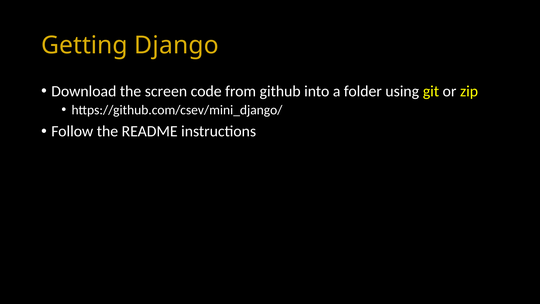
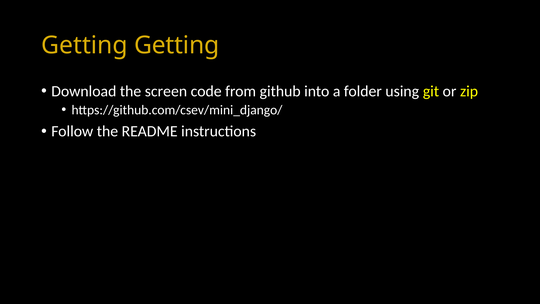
Getting Django: Django -> Getting (177, 45)
